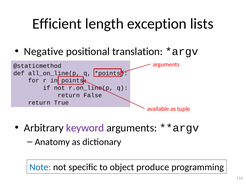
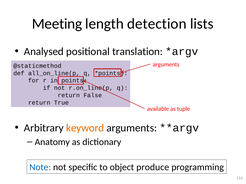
Efficient: Efficient -> Meeting (57, 24)
exception: exception -> detection (157, 24)
Negative: Negative -> Analysed (44, 52)
keyword colour: purple -> orange (85, 128)
